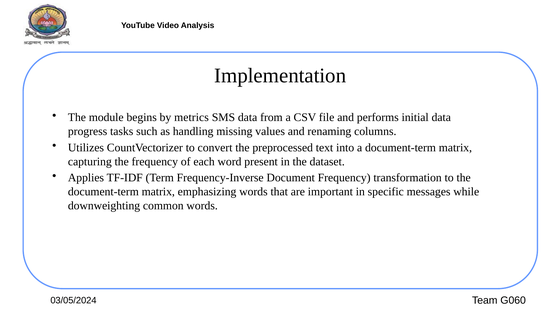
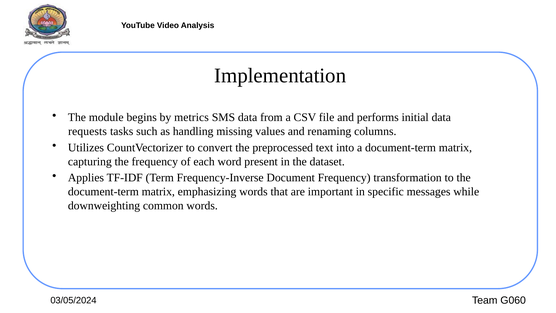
progress: progress -> requests (88, 131)
